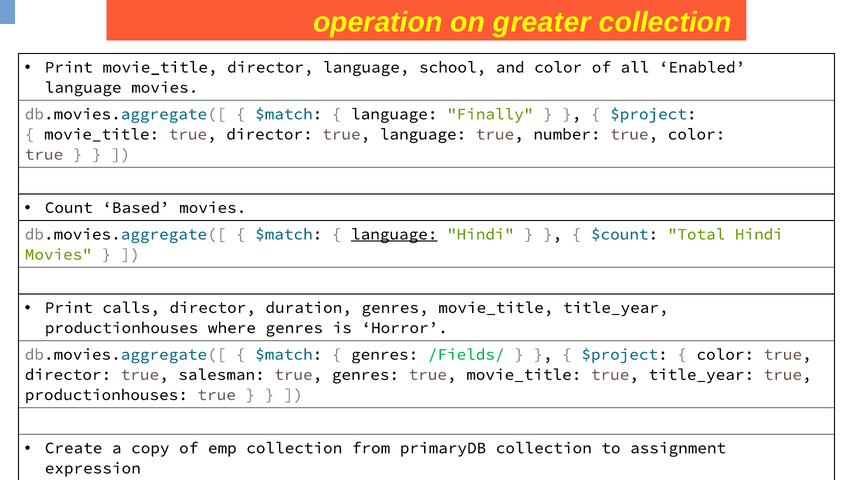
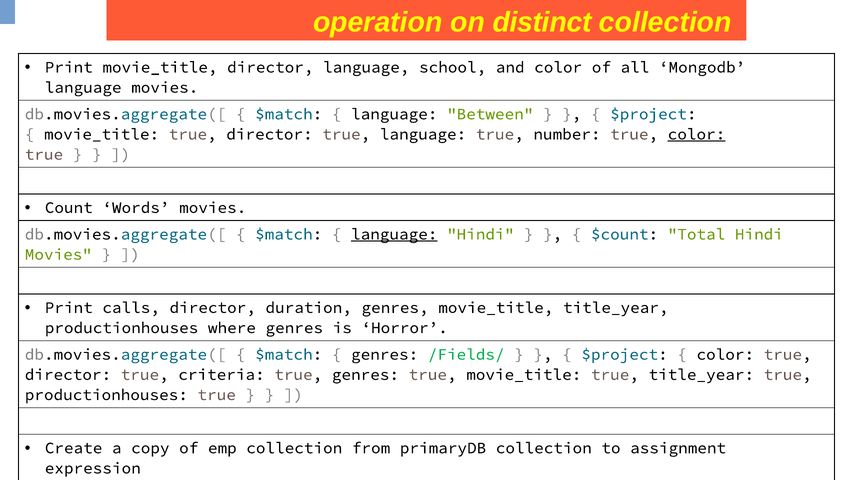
greater: greater -> distinct (542, 22)
Enabled: Enabled -> Mongodb (702, 67)
Finally: Finally -> Between (490, 114)
color underline: none -> present (697, 134)
Based: Based -> Words (136, 208)
salesman: salesman -> criteria (222, 374)
